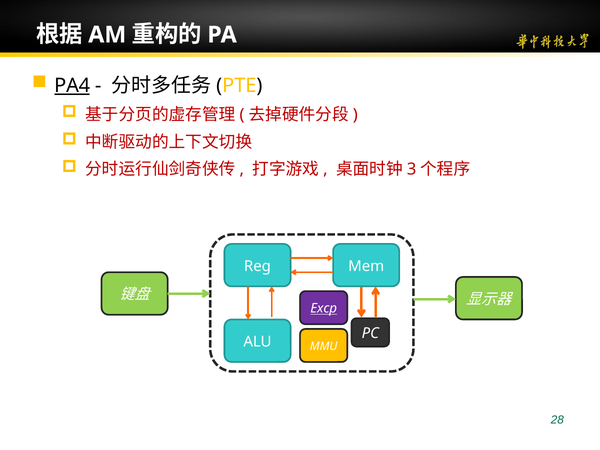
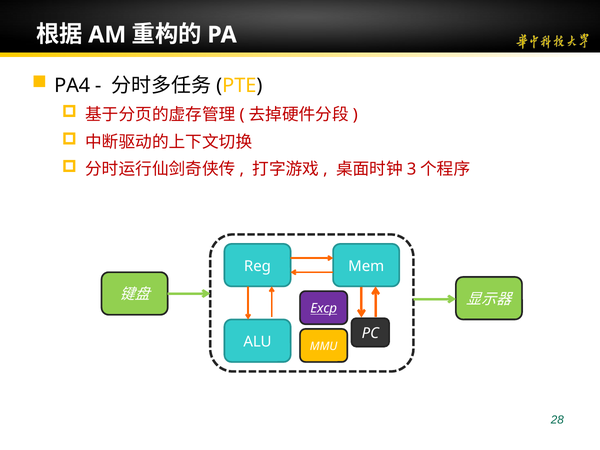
PA4 underline: present -> none (72, 86)
